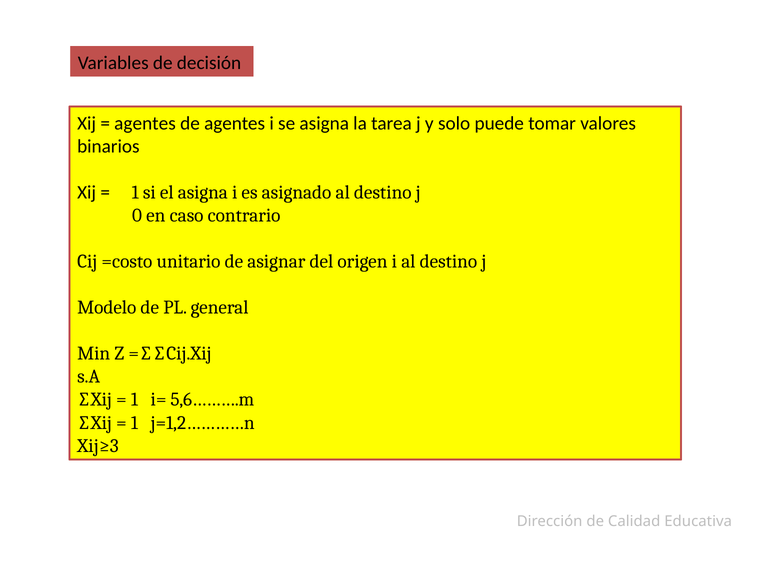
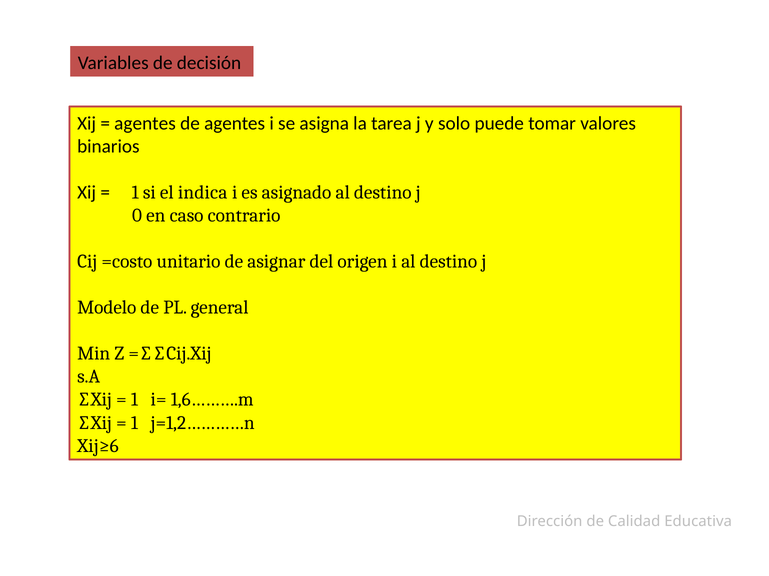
el asigna: asigna -> indica (203, 193)
5,6……….m: 5,6……….m -> 1,6……….m (212, 400)
Xij≥3: Xij≥3 -> Xij≥6 (98, 446)
